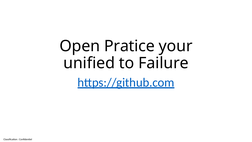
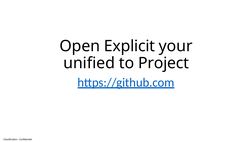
Pratice: Pratice -> Explicit (129, 46)
Failure: Failure -> Project (164, 63)
